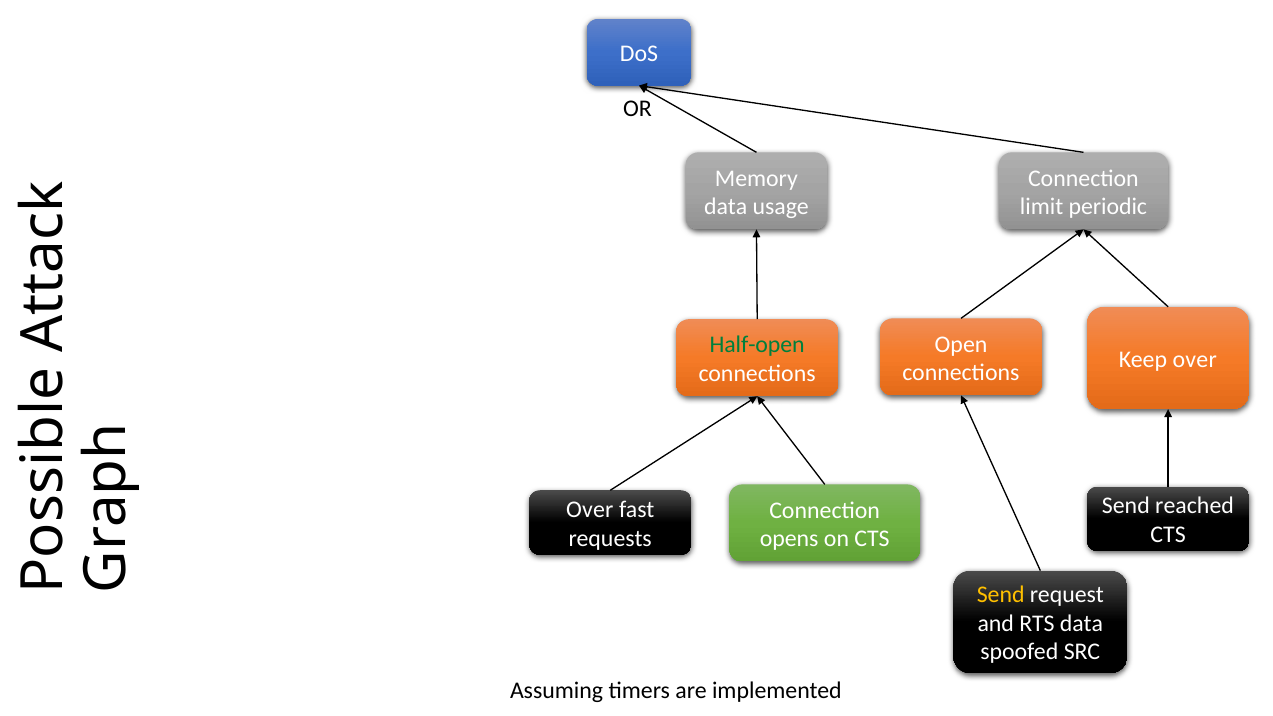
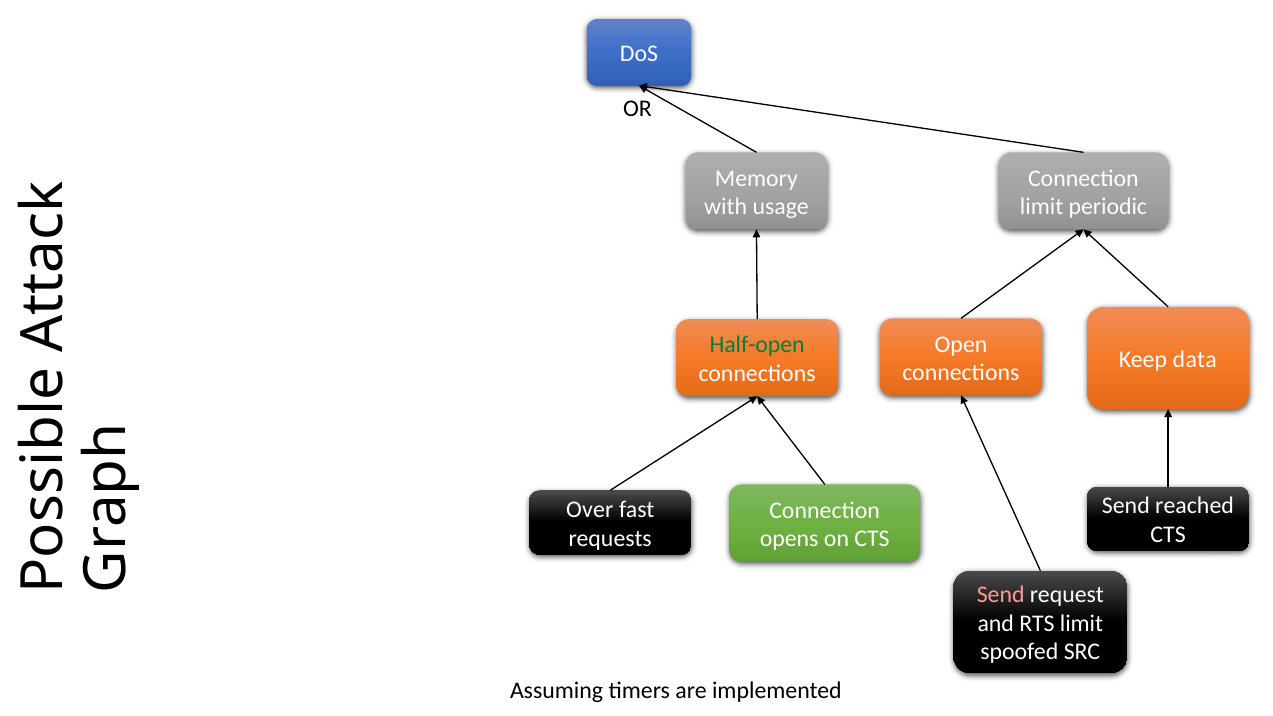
data: data -> with (726, 207)
Keep over: over -> data (1195, 360)
Send colour: yellow -> pink (1001, 595)
RTS data: data -> limit (1081, 624)
